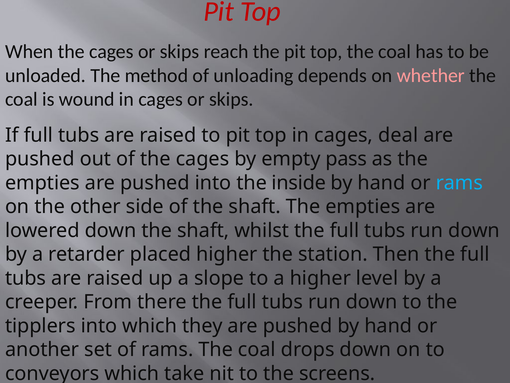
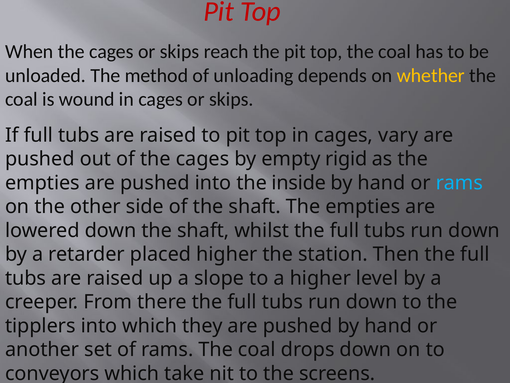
whether colour: pink -> yellow (431, 75)
deal: deal -> vary (398, 135)
pass: pass -> rigid (346, 159)
